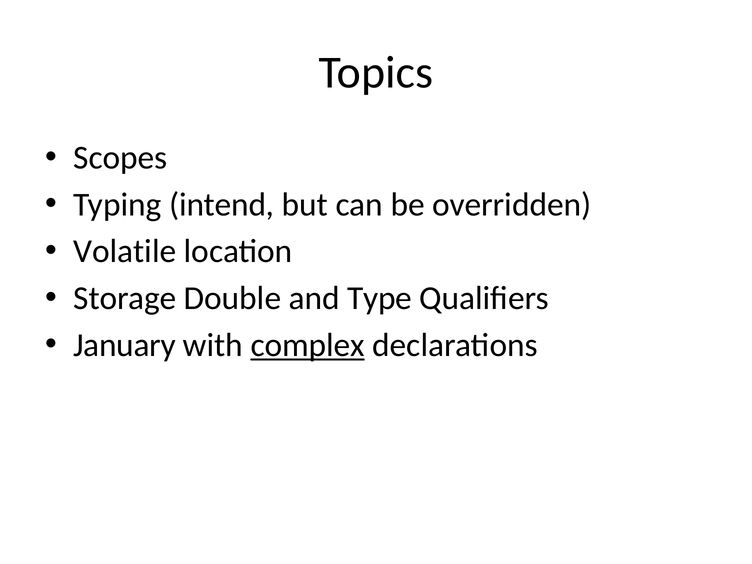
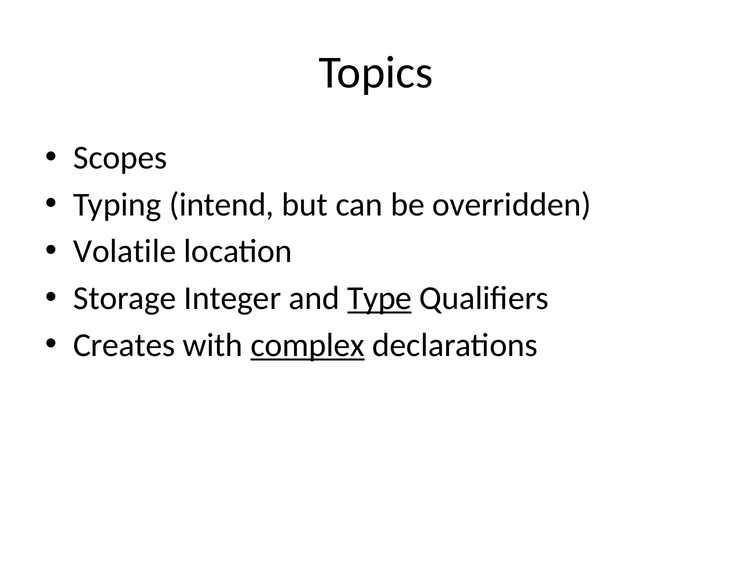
Double: Double -> Integer (232, 298)
Type underline: none -> present (380, 298)
January: January -> Creates (124, 345)
